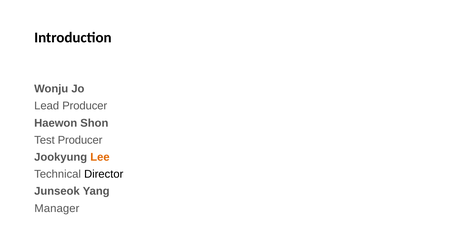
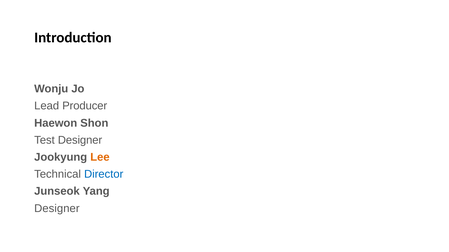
Test Producer: Producer -> Designer (80, 140)
Director colour: black -> blue (104, 175)
Manager: Manager -> Designer (57, 209)
